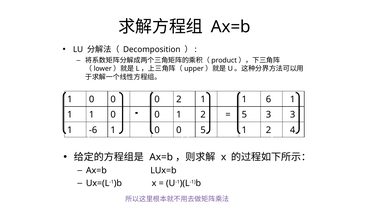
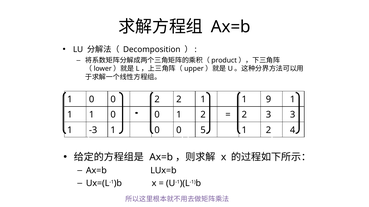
0 0 0: 0 -> 2 (157, 100)
6: 6 -> 9 (268, 100)
5: 5 -> 2 (244, 115)
-6: -6 -> -3 (93, 130)
